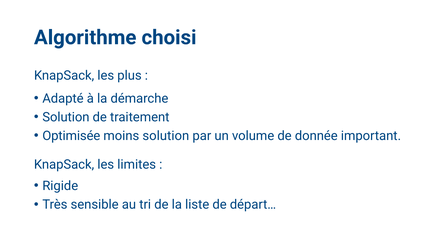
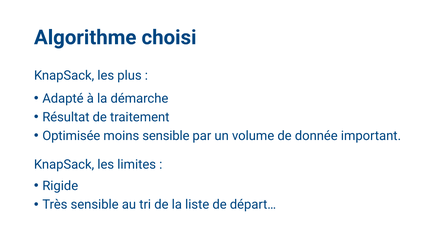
Solution: Solution -> Résultat (66, 117)
moins solution: solution -> sensible (166, 136)
